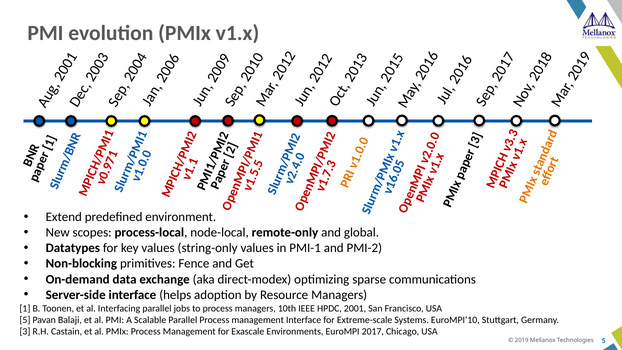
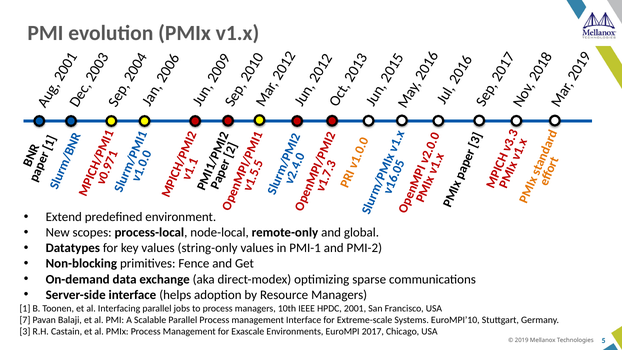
5: 5 -> 7 (25, 320)
